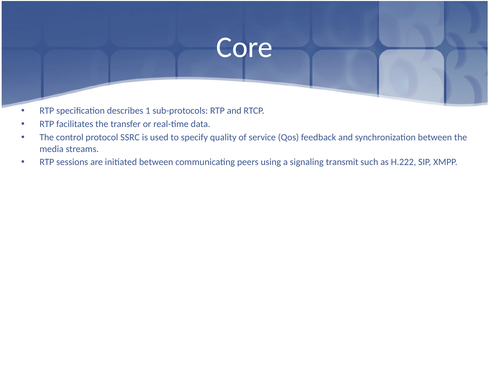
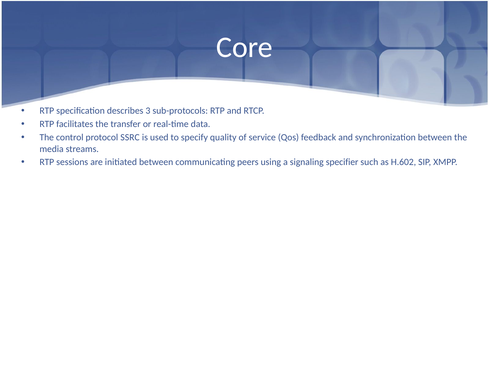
1: 1 -> 3 (148, 111)
transmit: transmit -> specifier (342, 162)
H.222: H.222 -> H.602 (403, 162)
